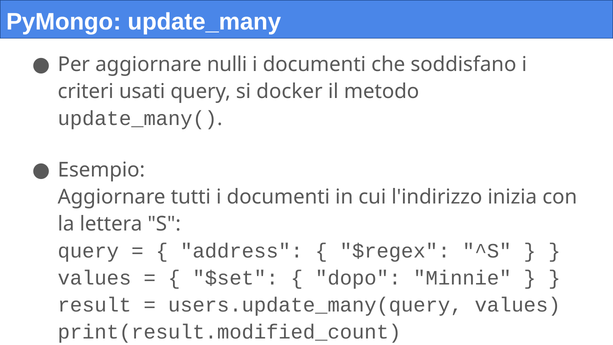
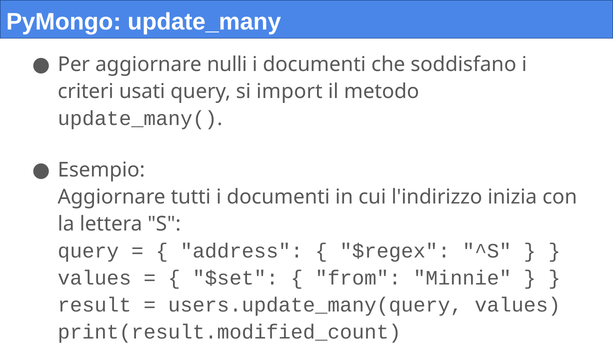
docker: docker -> import (289, 92)
dopo: dopo -> from (358, 278)
